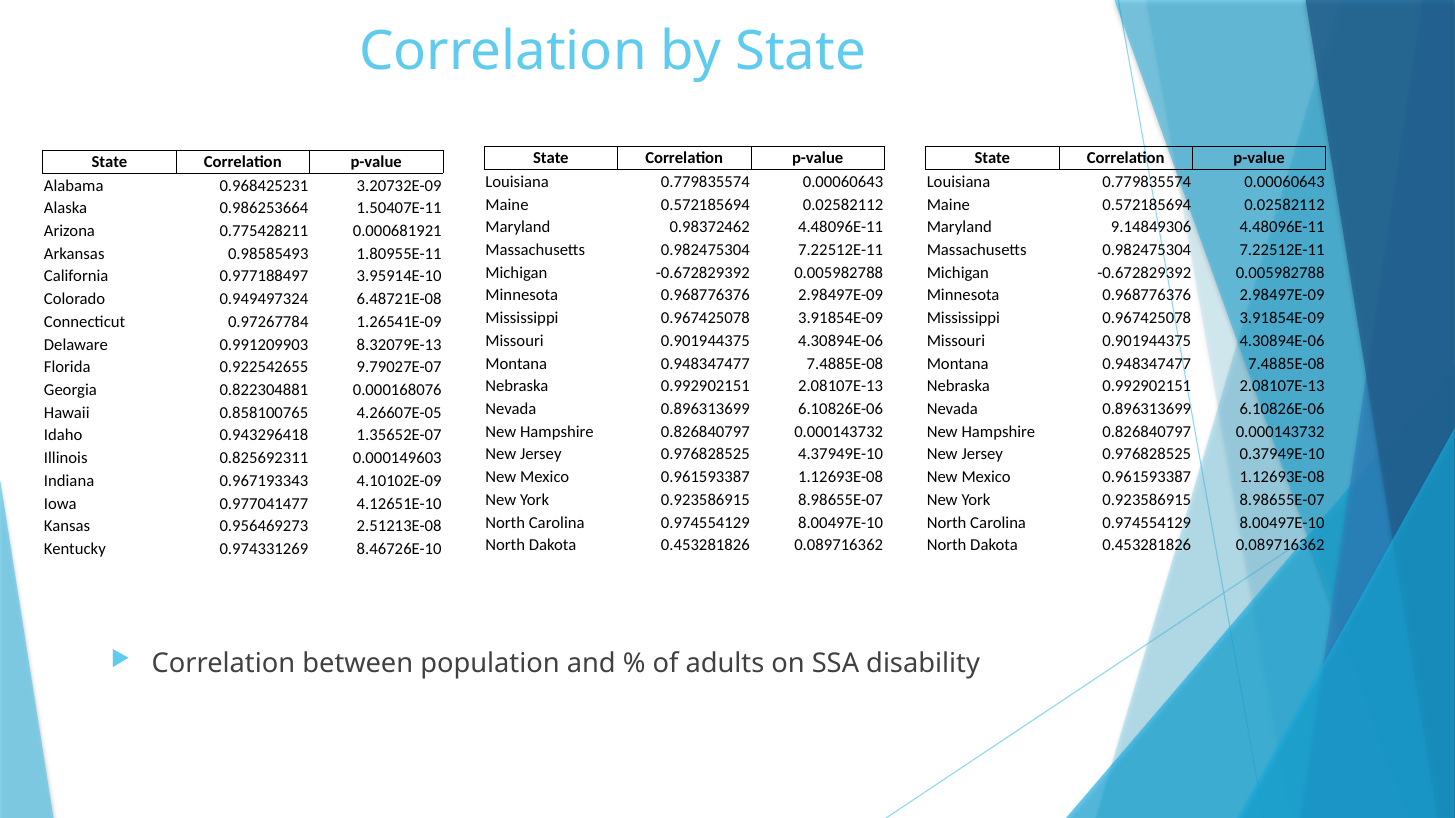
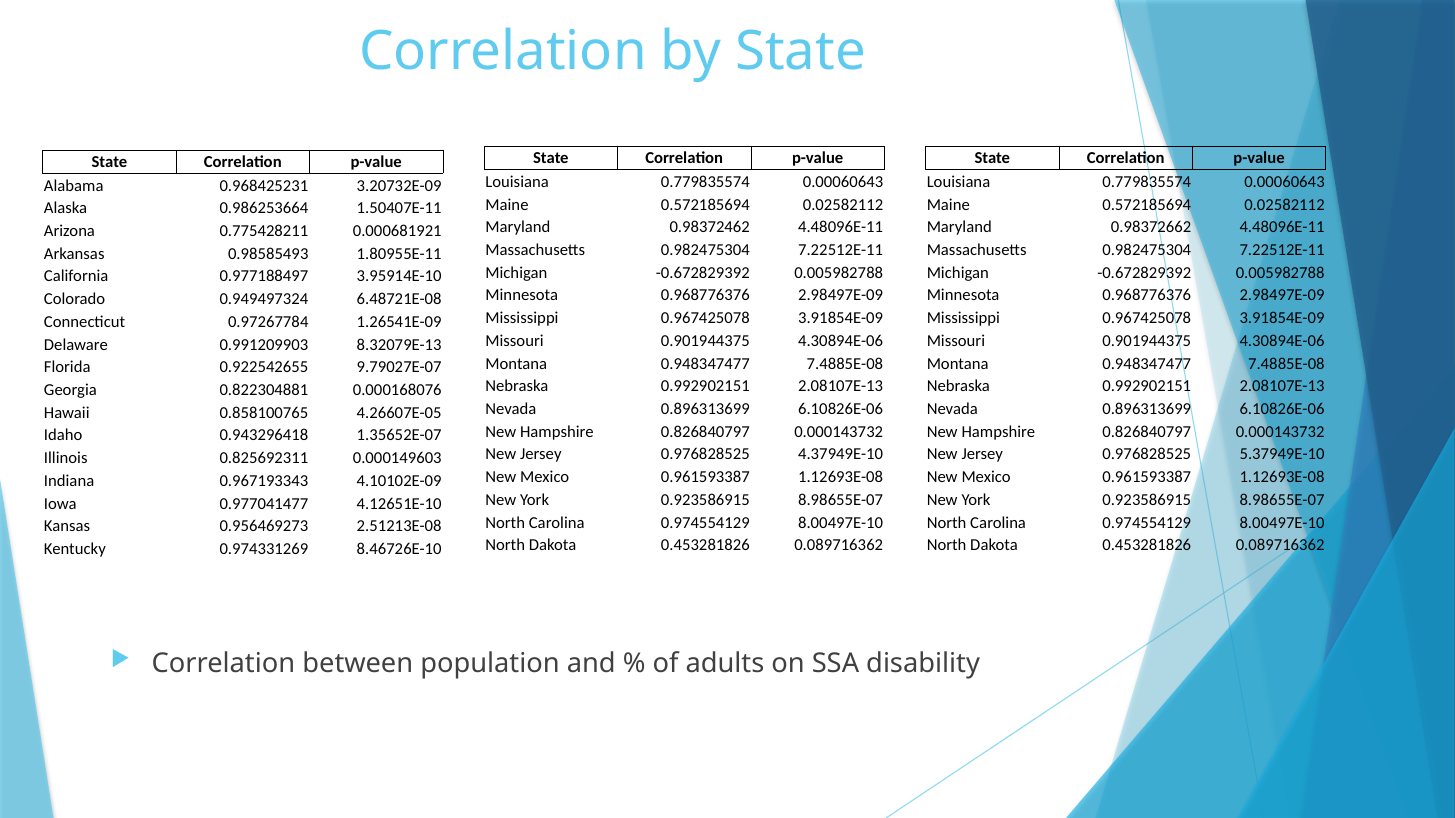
9.14849306: 9.14849306 -> 0.98372662 (1151, 227)
0.37949E-10: 0.37949E-10 -> 5.37949E-10 (1282, 455)
